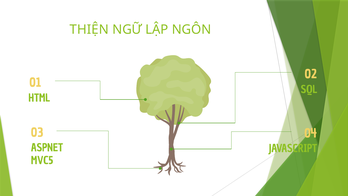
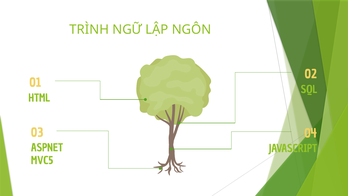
THIỆN: THIỆN -> TRÌNH (89, 30)
